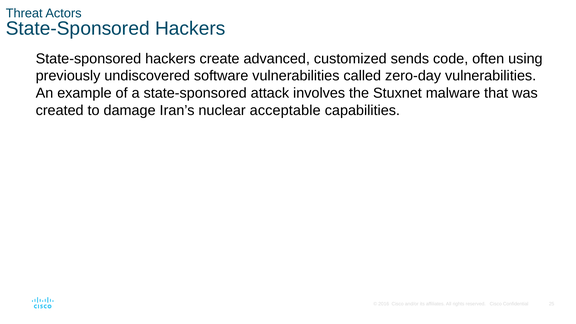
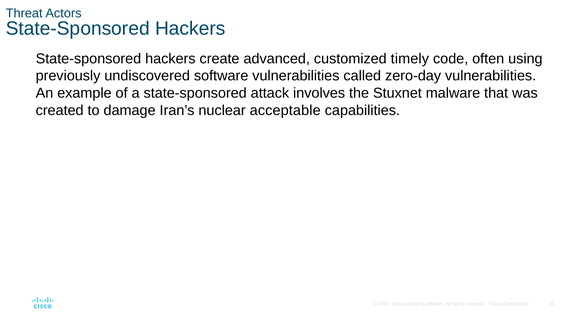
sends: sends -> timely (410, 59)
